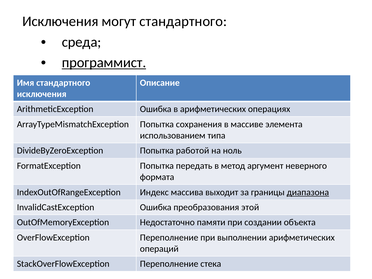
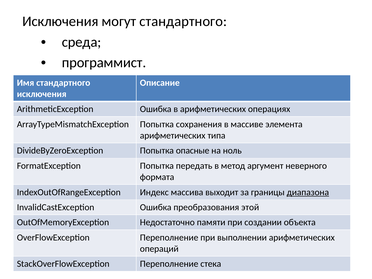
программист underline: present -> none (104, 63)
использованием: использованием -> арифметических (173, 136)
работой: работой -> опасные (193, 151)
